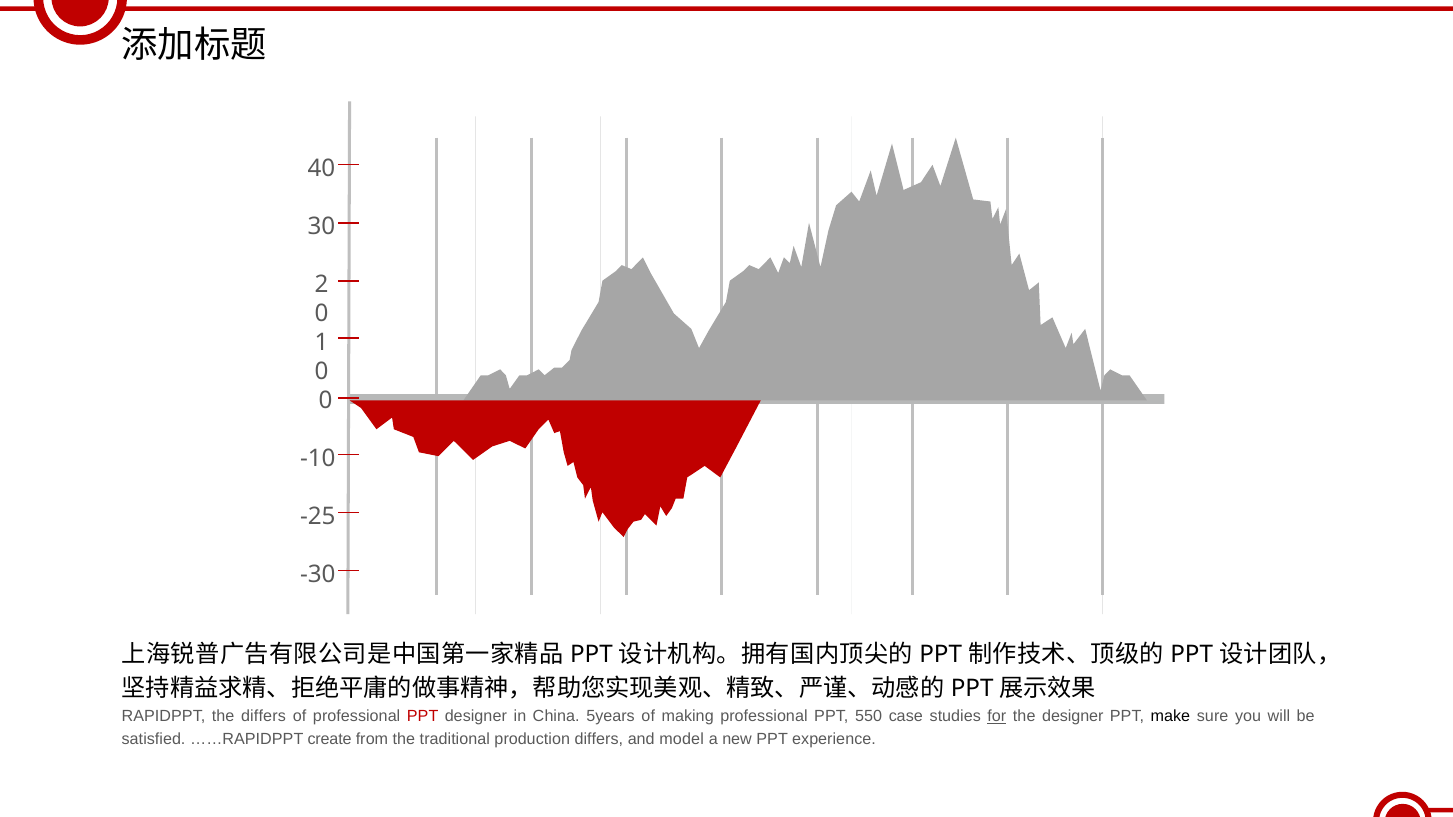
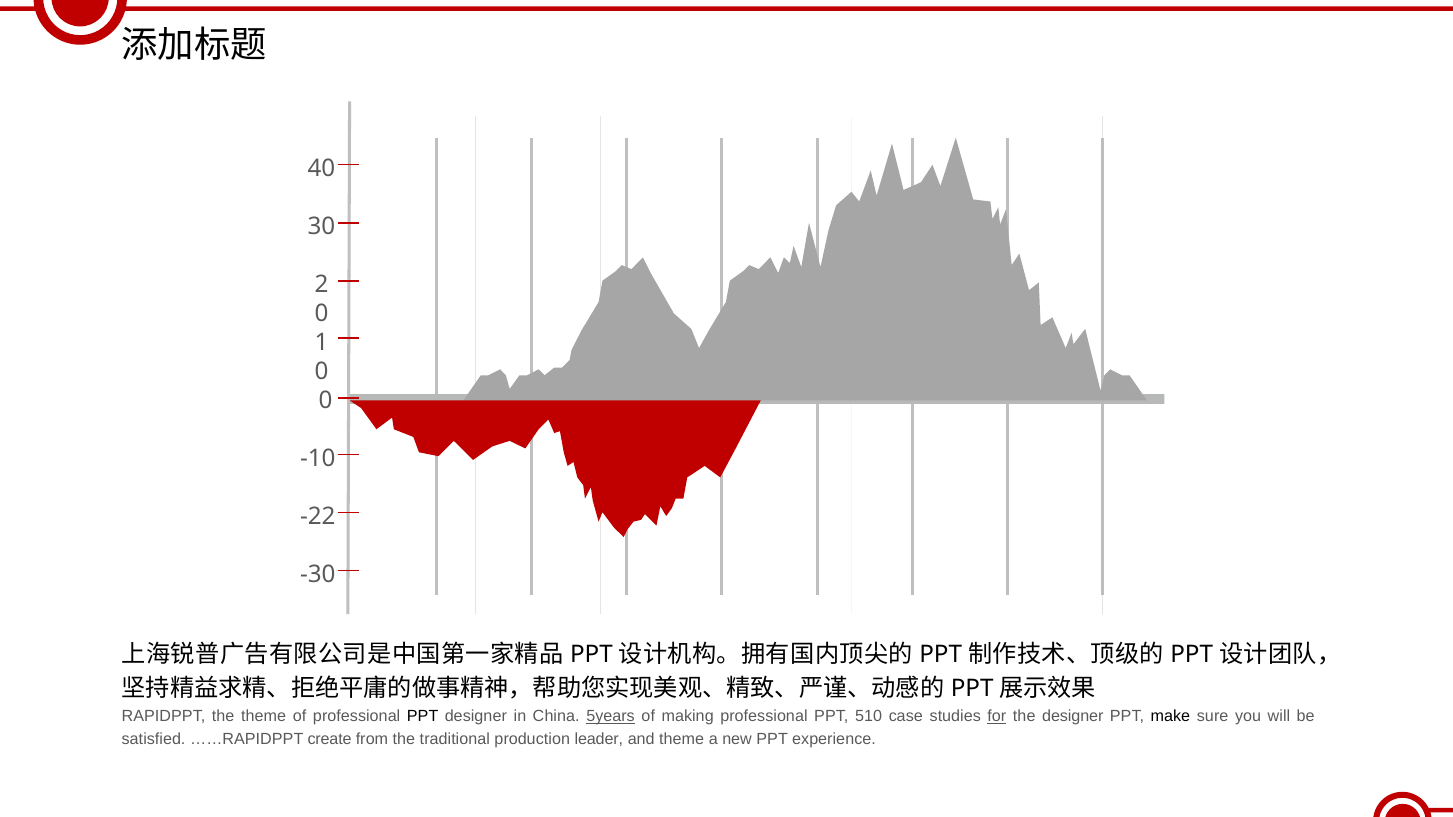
-25: -25 -> -22 (318, 516)
the differs: differs -> theme (264, 717)
PPT colour: red -> black (423, 717)
5years underline: none -> present (611, 717)
550: 550 -> 510 (869, 717)
production differs: differs -> leader (599, 740)
and model: model -> theme (682, 740)
